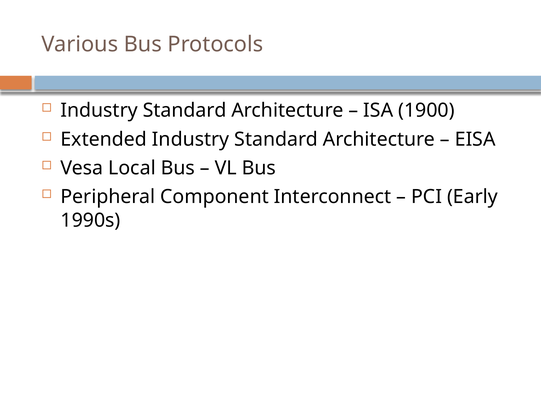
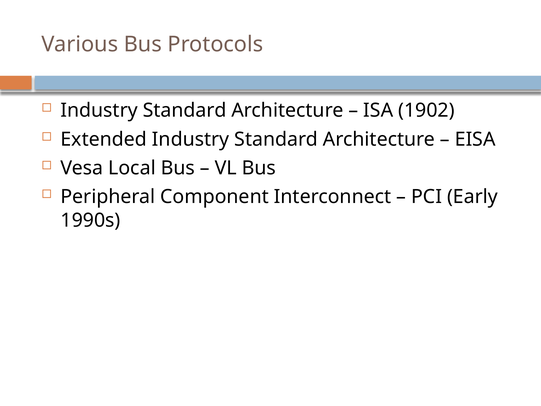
1900: 1900 -> 1902 (426, 110)
